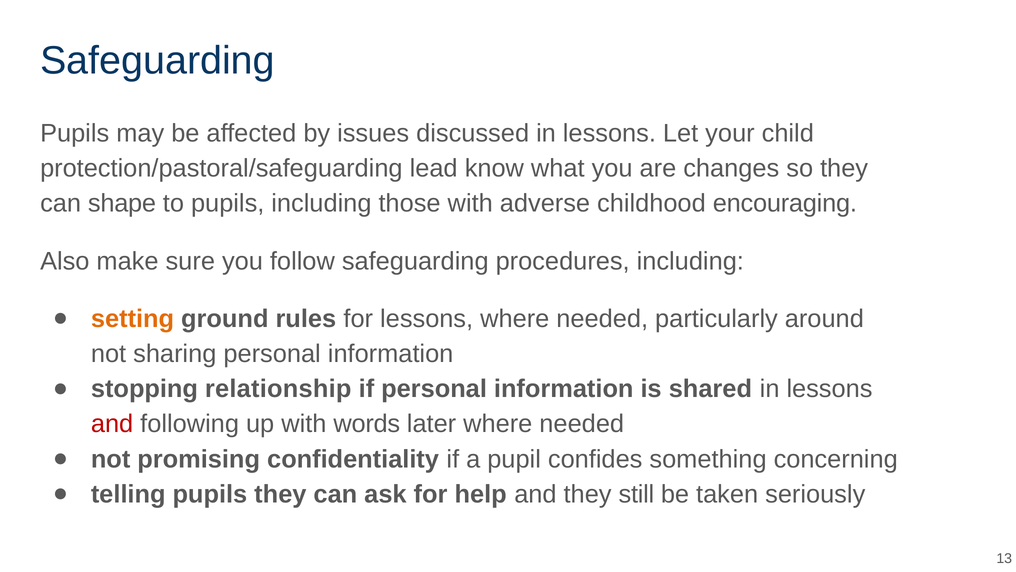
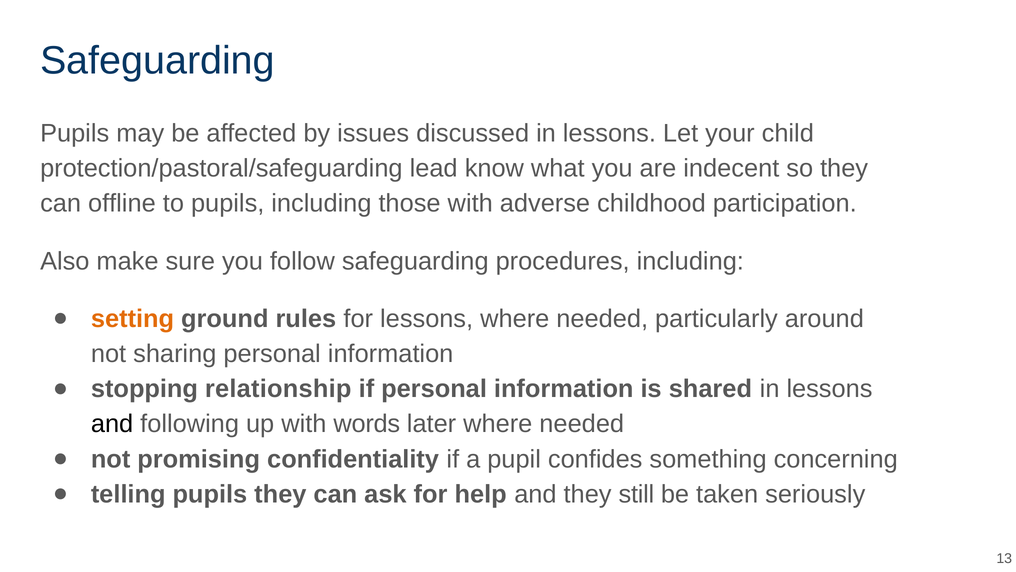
changes: changes -> indecent (731, 168)
shape: shape -> offline (122, 203)
encouraging: encouraging -> participation (785, 203)
and colour: red -> black (112, 424)
